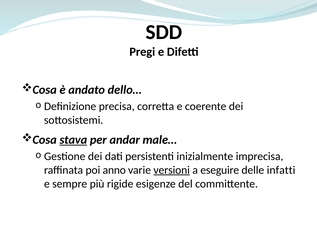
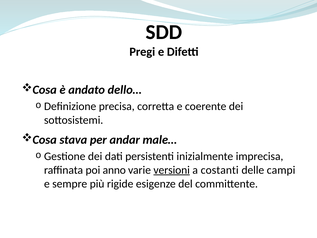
stava underline: present -> none (73, 140)
eseguire: eseguire -> costanti (220, 170)
infatti: infatti -> campi (281, 170)
